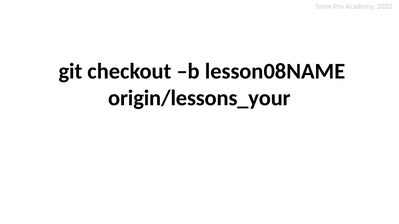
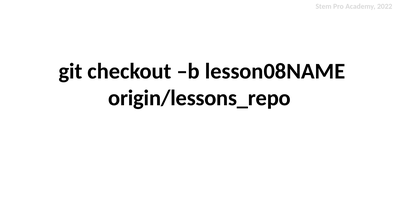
origin/lessons_your: origin/lessons_your -> origin/lessons_repo (199, 98)
